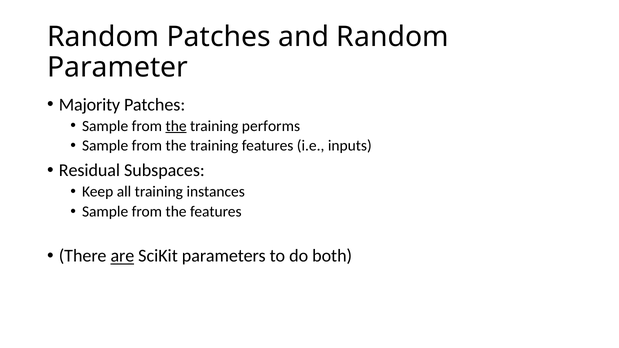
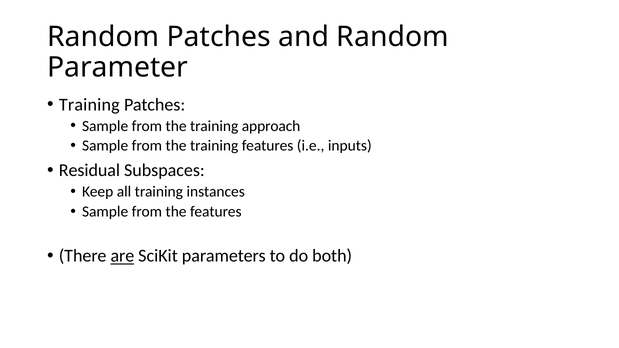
Majority: Majority -> Training (89, 105)
the underline: present -> none (176, 126)
performs: performs -> approach (271, 126)
